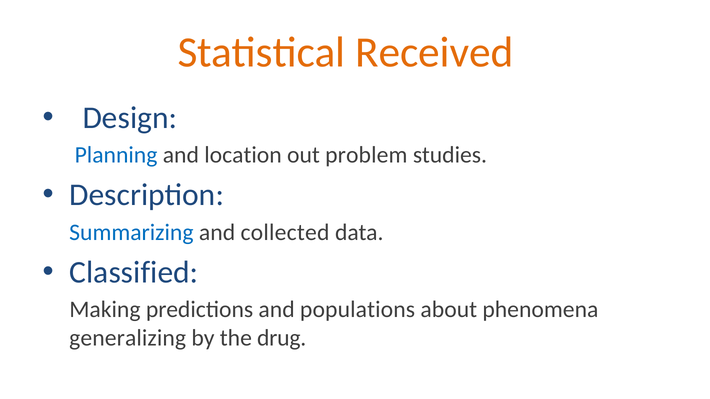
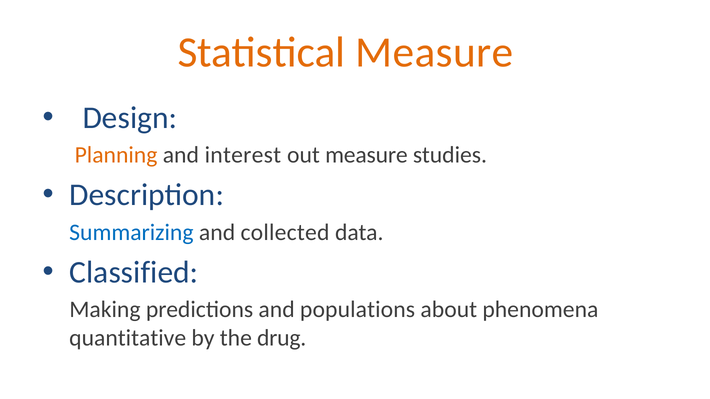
Statistical Received: Received -> Measure (434, 52)
Planning colour: blue -> orange (116, 155)
location: location -> interest (243, 155)
out problem: problem -> measure (366, 155)
generalizing: generalizing -> quantitative (128, 338)
